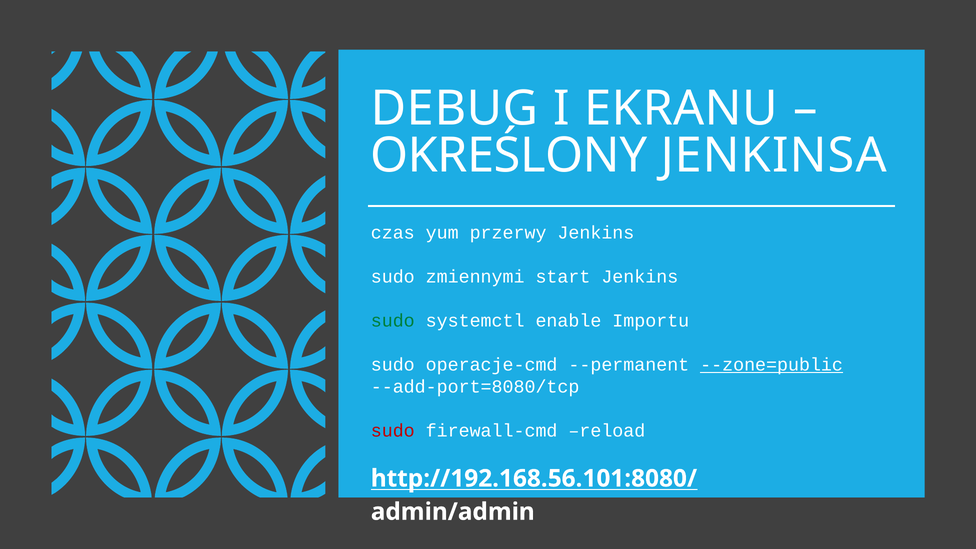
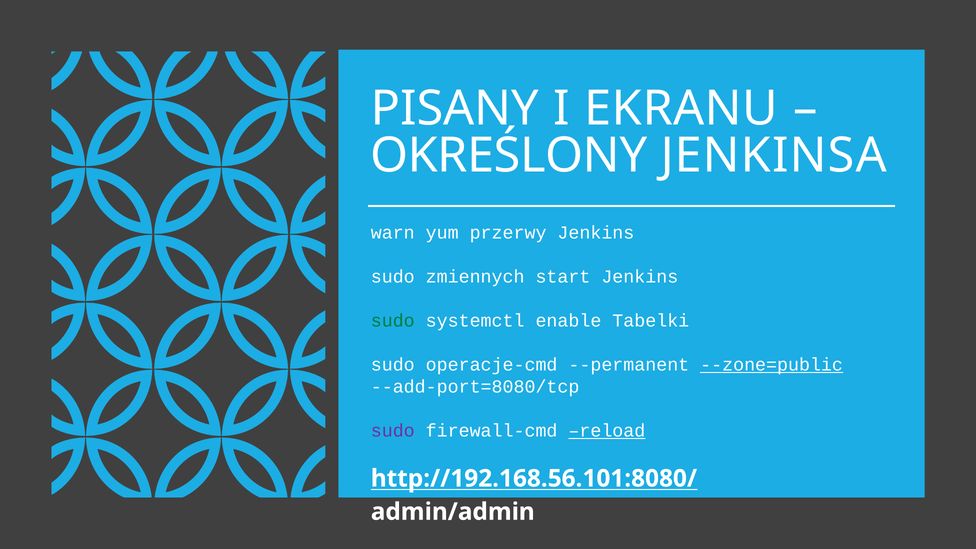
DEBUG: DEBUG -> PISANY (455, 109)
czas: czas -> warn (393, 233)
zmiennymi: zmiennymi -> zmiennych (475, 277)
Importu: Importu -> Tabelki (651, 321)
sudo colour: red -> purple (393, 430)
reload underline: none -> present (607, 430)
